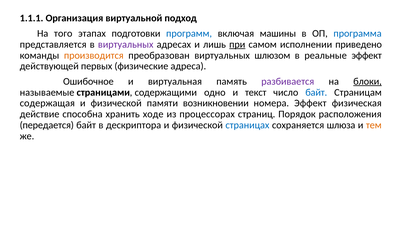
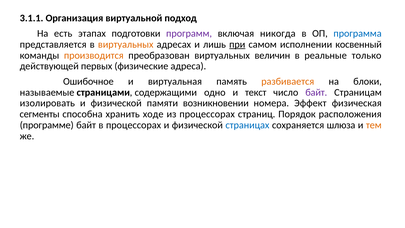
1.1.1: 1.1.1 -> 3.1.1 (32, 18)
того: того -> есть (63, 33)
программ colour: blue -> purple (189, 33)
машины: машины -> никогда (278, 33)
виртуальных colour: purple -> orange (126, 44)
приведено: приведено -> косвенный (359, 44)
шлюзом: шлюзом -> величин (272, 55)
реальные эффект: эффект -> только (367, 55)
разбивается colour: purple -> orange (288, 81)
блоки underline: present -> none (368, 81)
байт colour: blue -> purple (316, 92)
содержащая: содержащая -> изолировать (47, 103)
действие: действие -> сегменты (40, 114)
передается: передается -> программе (47, 125)
в дескриптора: дескриптора -> процессорах (134, 125)
